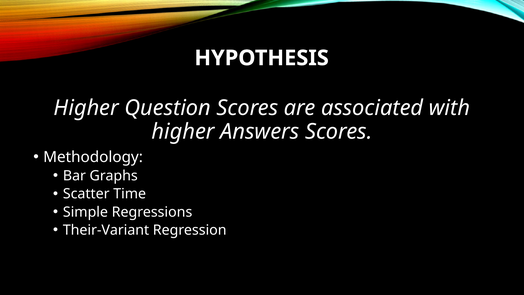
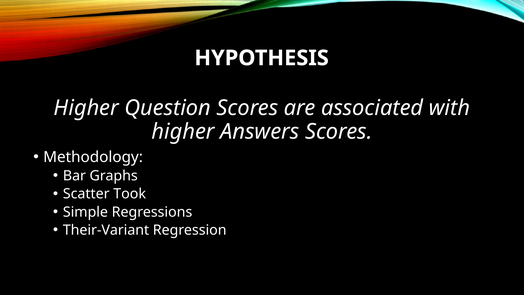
Time: Time -> Took (130, 194)
